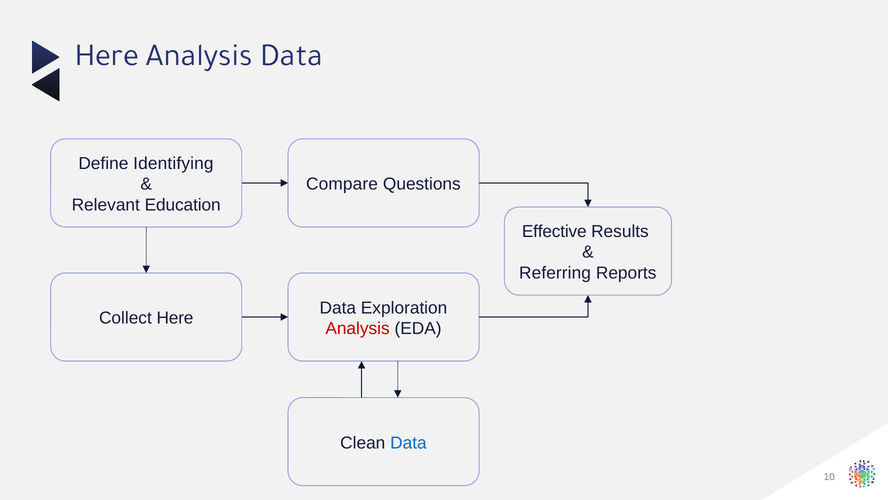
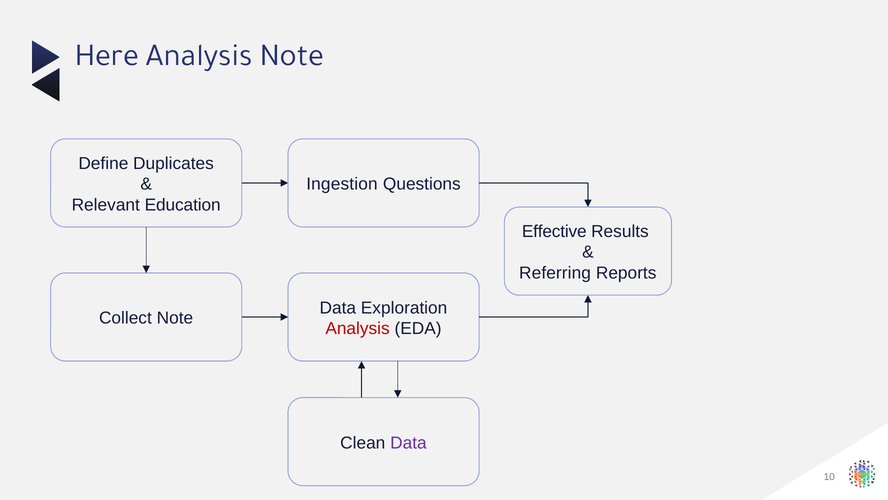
Analysis Data: Data -> Note (292, 54)
Identifying: Identifying -> Duplicates (173, 163)
Compare: Compare -> Ingestion (342, 184)
Collect Here: Here -> Note (175, 318)
Data colour: blue -> purple (408, 442)
